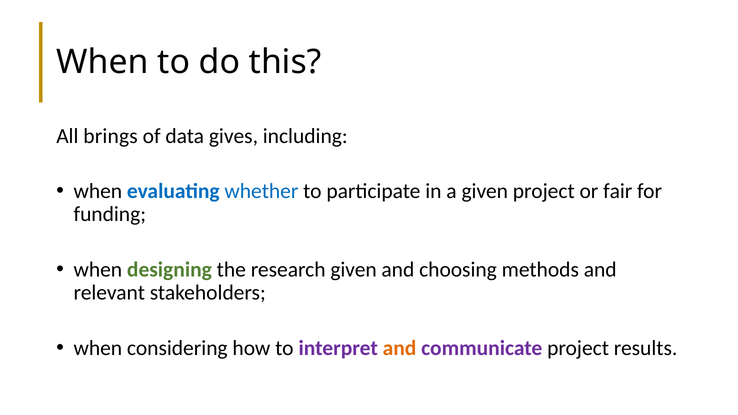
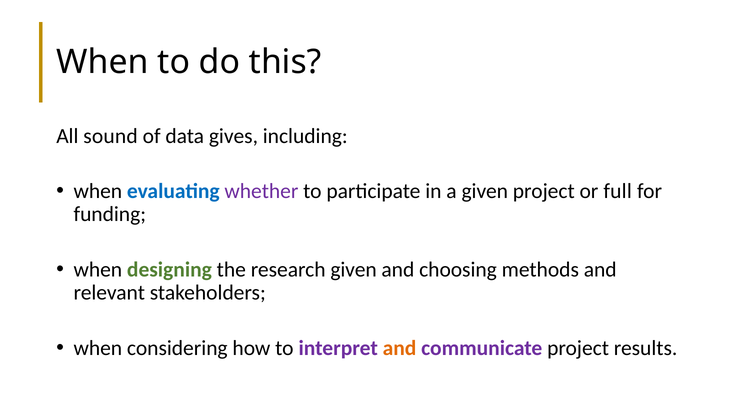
brings: brings -> sound (111, 136)
whether colour: blue -> purple (261, 191)
fair: fair -> full (618, 191)
